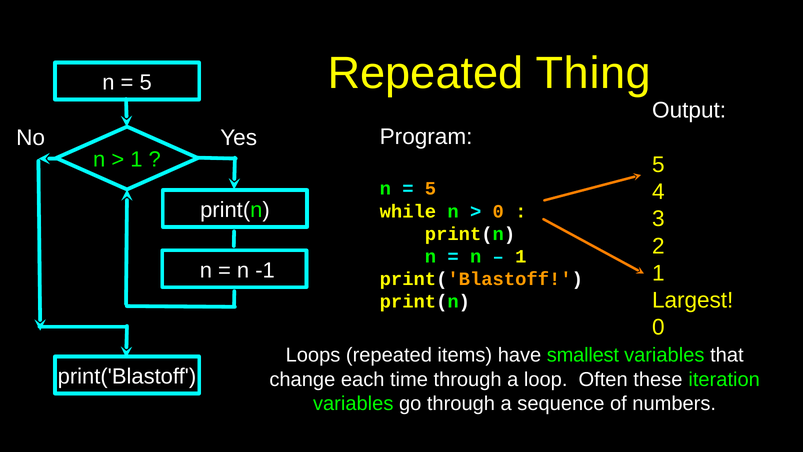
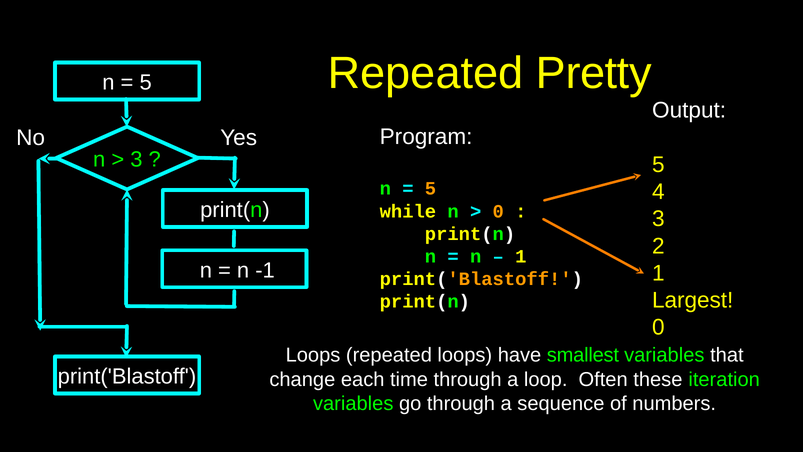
Thing: Thing -> Pretty (594, 73)
1: 1 -> 3 (136, 159)
repeated items: items -> loops (465, 355)
